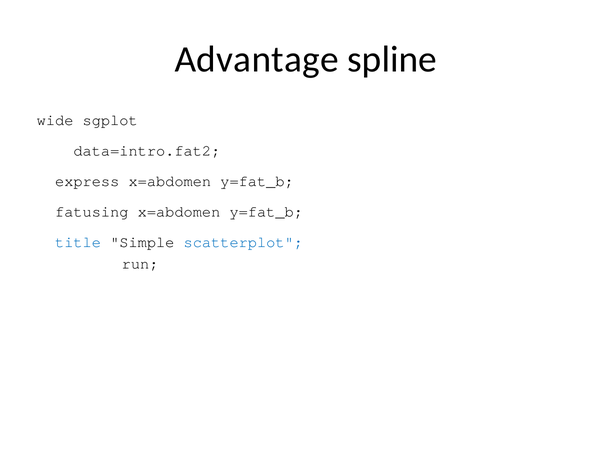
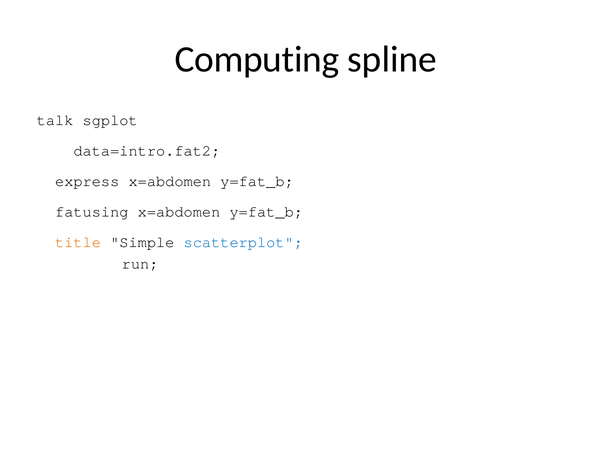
Advantage: Advantage -> Computing (257, 59)
wide: wide -> talk (55, 120)
title colour: blue -> orange (78, 242)
